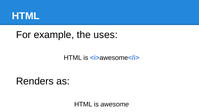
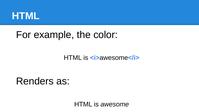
uses: uses -> color (106, 35)
